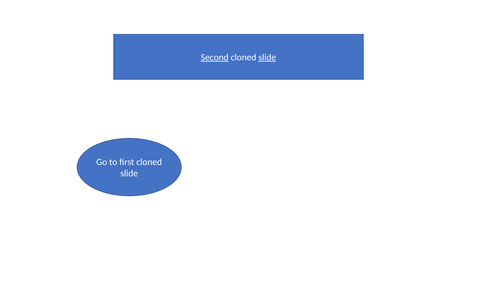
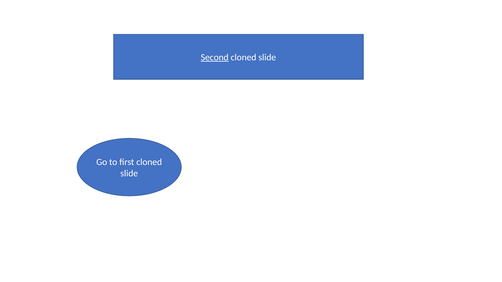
slide underline: present -> none (267, 57)
